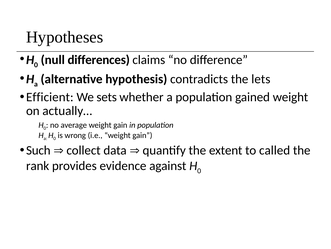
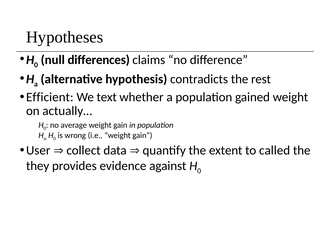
lets: lets -> rest (261, 79)
sets: sets -> text (107, 97)
Such: Such -> User (38, 150)
rank: rank -> they (38, 165)
